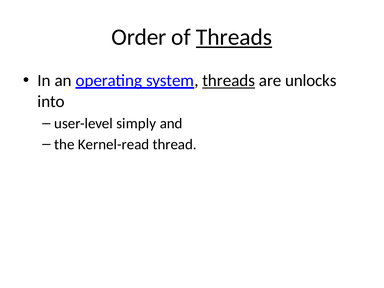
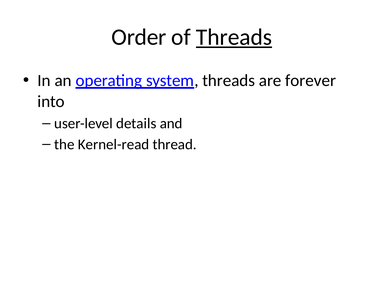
threads underline: present -> none (229, 81)
unlocks: unlocks -> forever (311, 81)
simply: simply -> details (136, 123)
